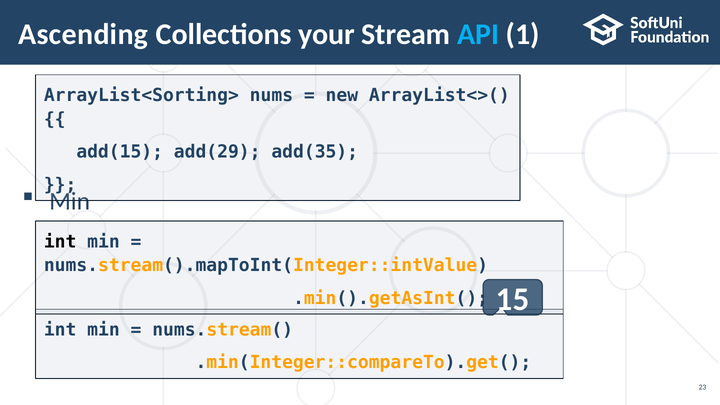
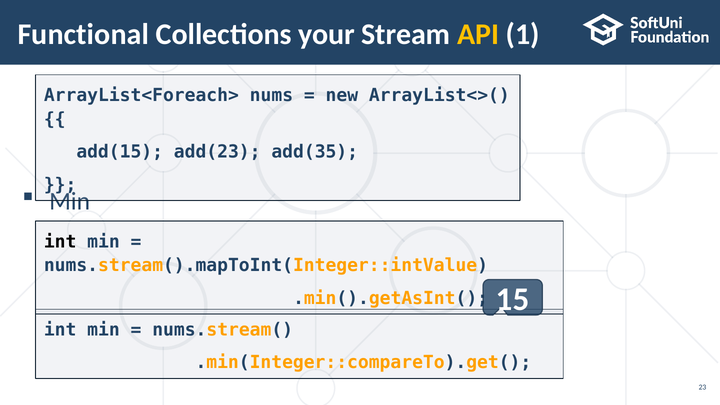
Ascending: Ascending -> Functional (83, 34)
API colour: light blue -> yellow (478, 34)
ArrayList<Sorting>: ArrayList<Sorting> -> ArrayList<Foreach> (141, 95)
add(29: add(29 -> add(23 (217, 152)
